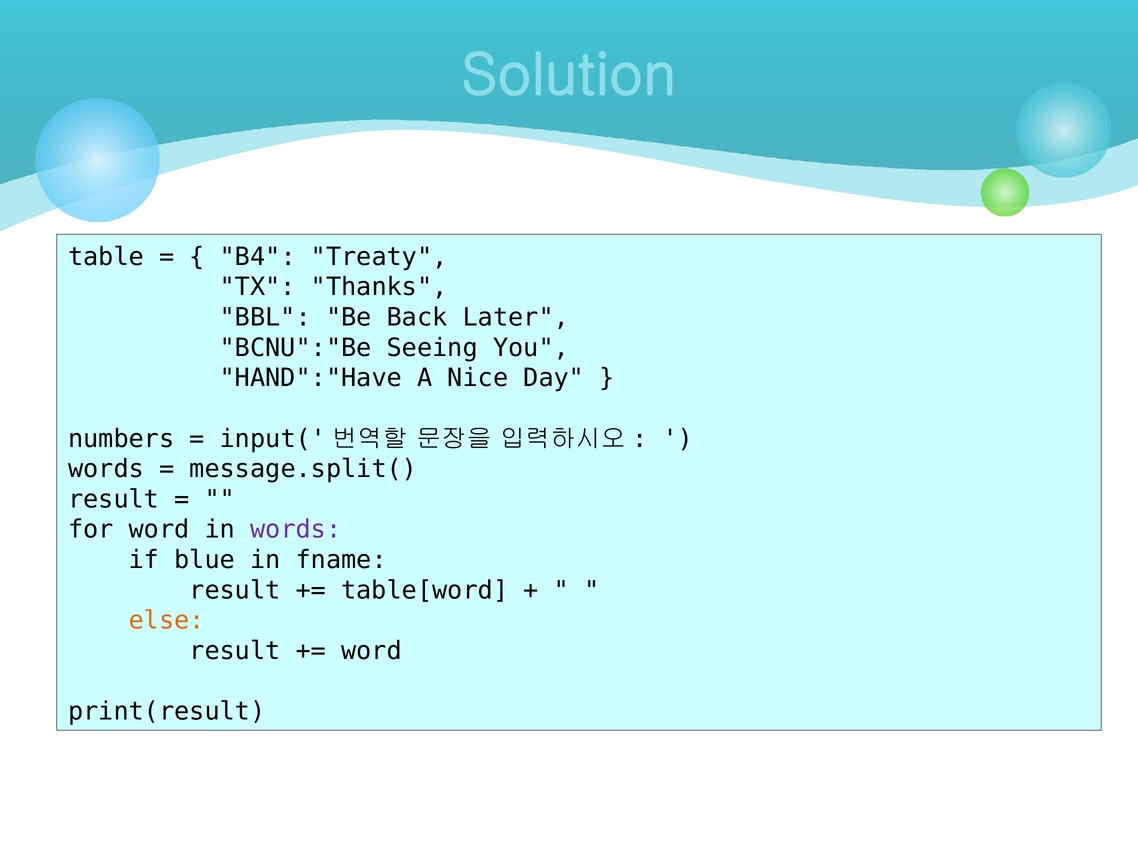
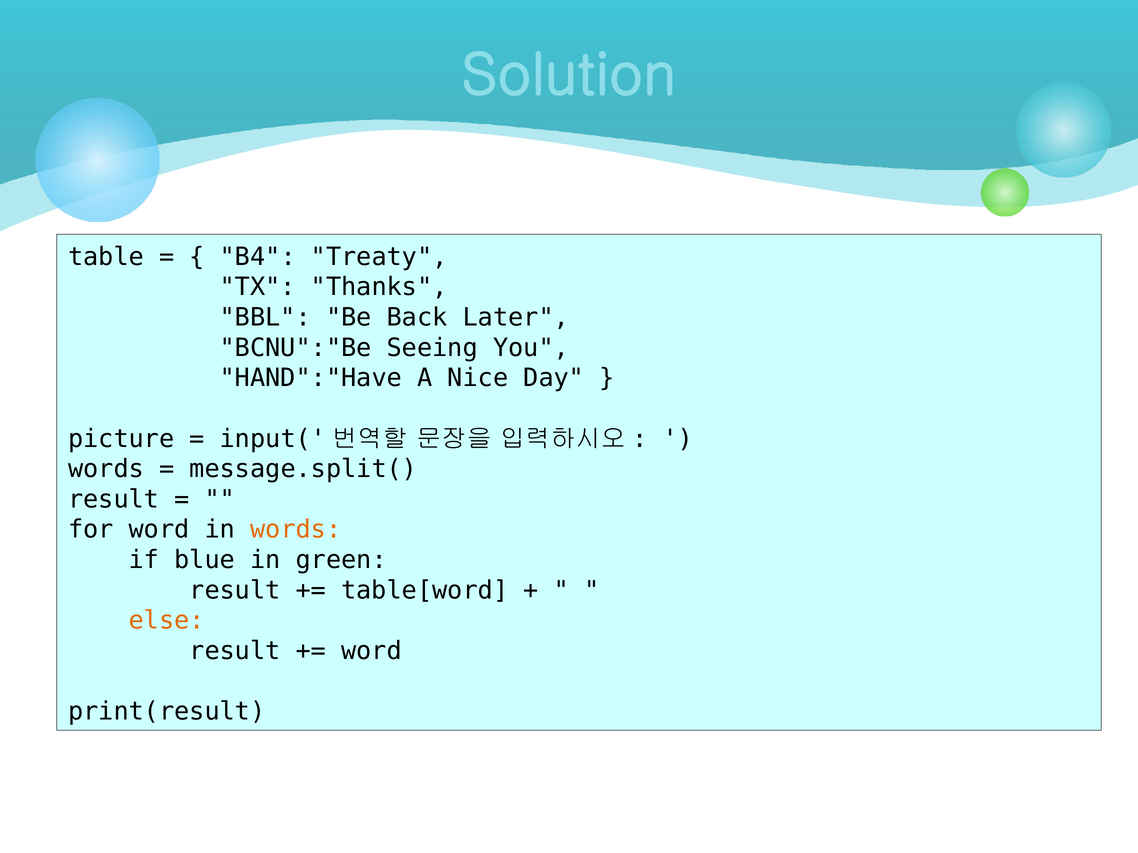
numbers: numbers -> picture (121, 439)
words colour: purple -> orange (296, 530)
fname: fname -> green (341, 560)
